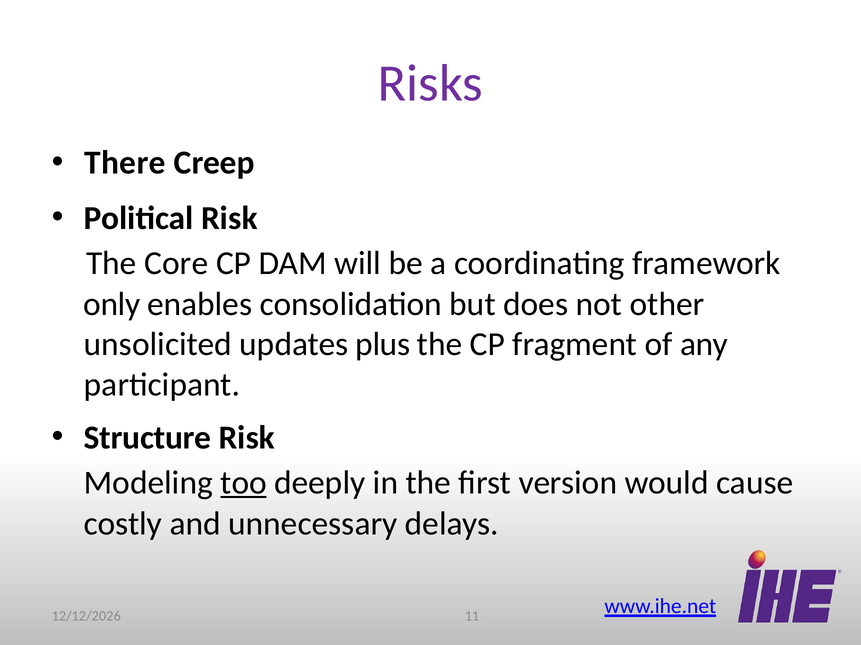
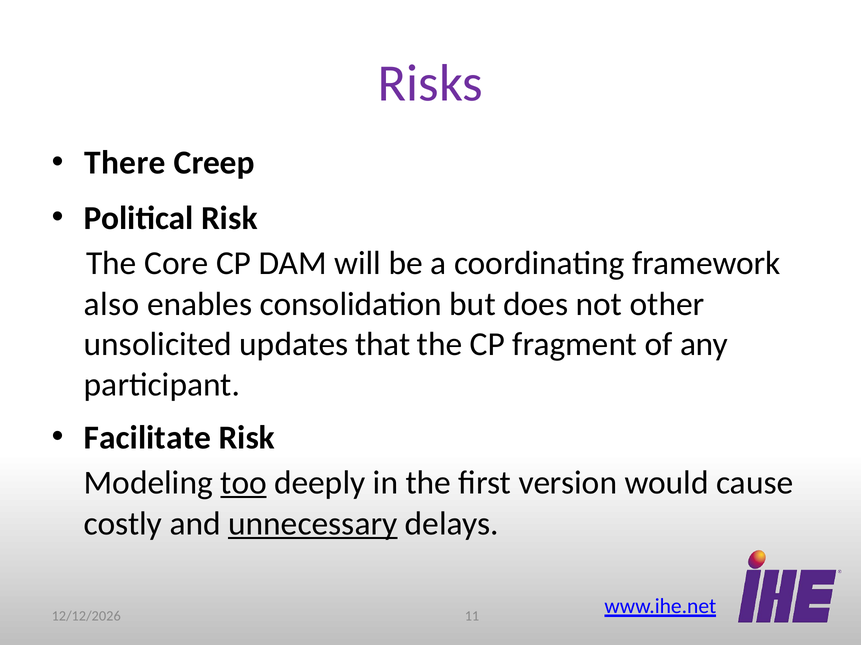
only: only -> also (112, 305)
plus: plus -> that (383, 345)
Structure: Structure -> Facilitate (147, 438)
unnecessary underline: none -> present (313, 524)
